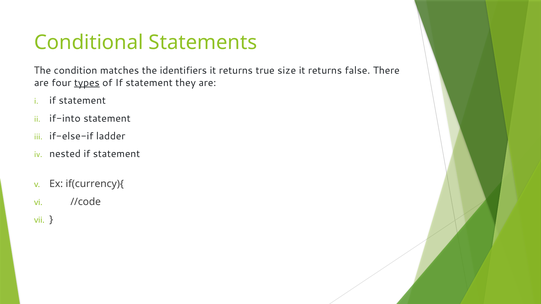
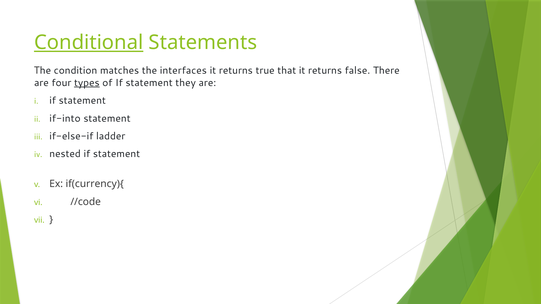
Conditional underline: none -> present (89, 43)
identifiers: identifiers -> interfaces (183, 71)
size: size -> that (287, 71)
